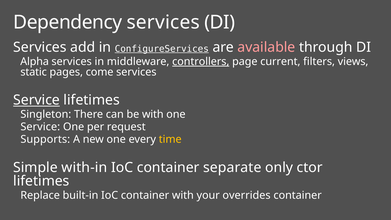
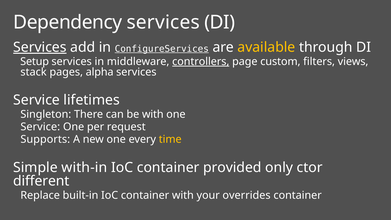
Services underline: none -> present (40, 47)
available colour: pink -> yellow (266, 47)
Alpha: Alpha -> Setup (35, 61)
current: current -> custom (280, 61)
static: static -> stack (34, 72)
come: come -> alpha (100, 72)
Service underline: present -> none (37, 100)
separate: separate -> provided (232, 167)
lifetimes: lifetimes -> different (41, 181)
